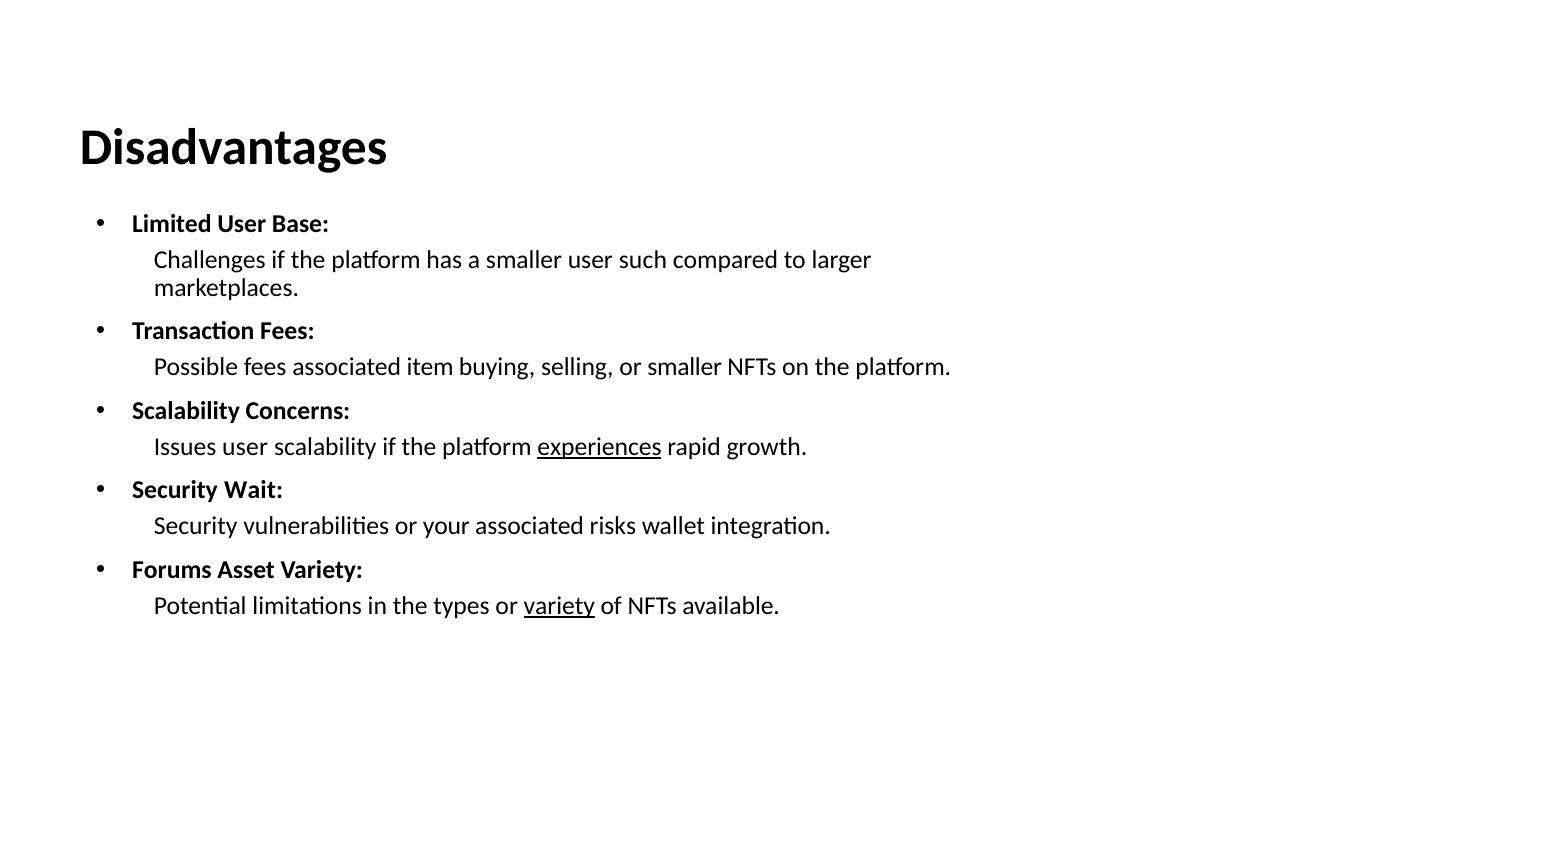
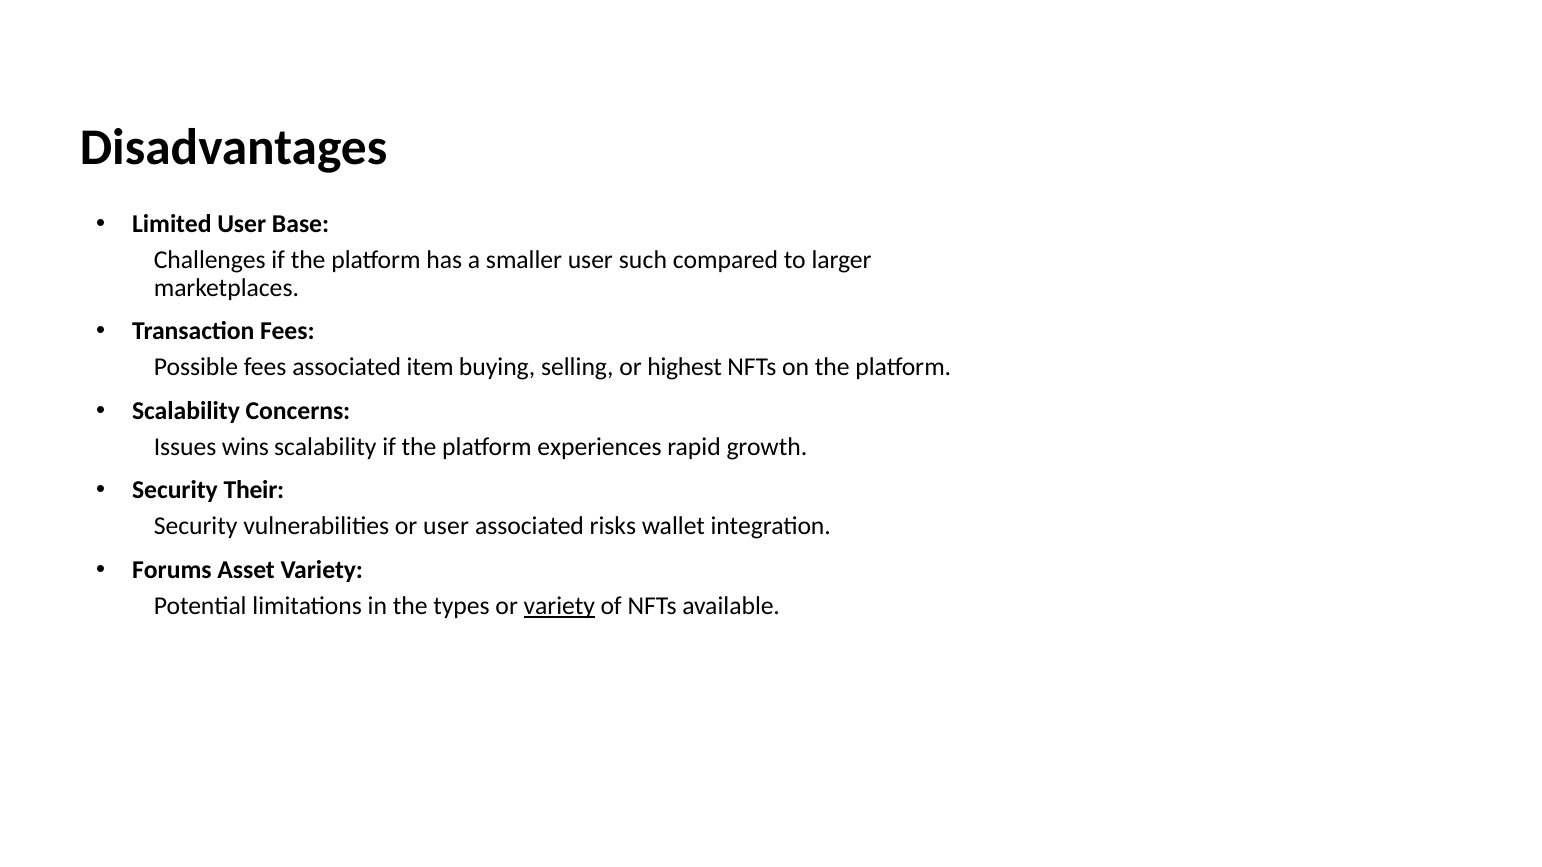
or smaller: smaller -> highest (685, 367)
Issues user: user -> wins (245, 447)
experiences underline: present -> none (599, 447)
Wait: Wait -> Their (254, 491)
or your: your -> user (446, 526)
